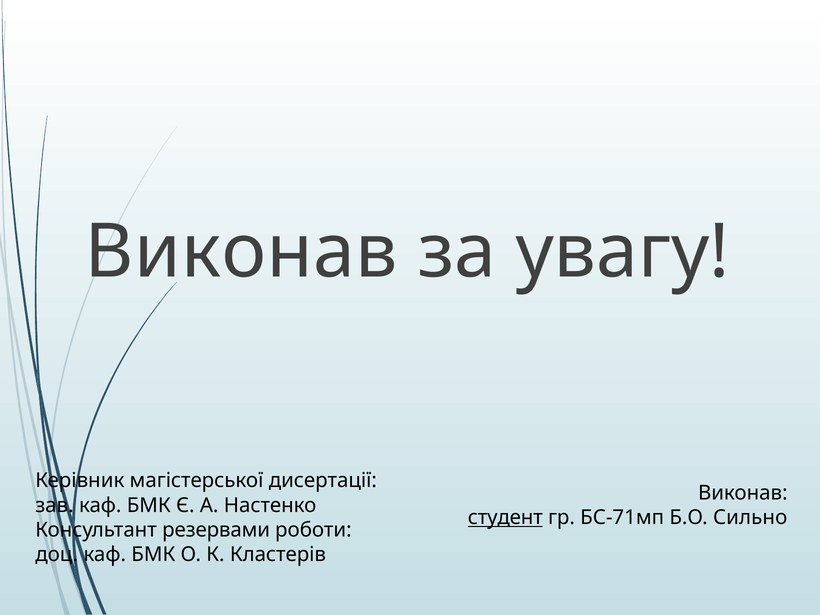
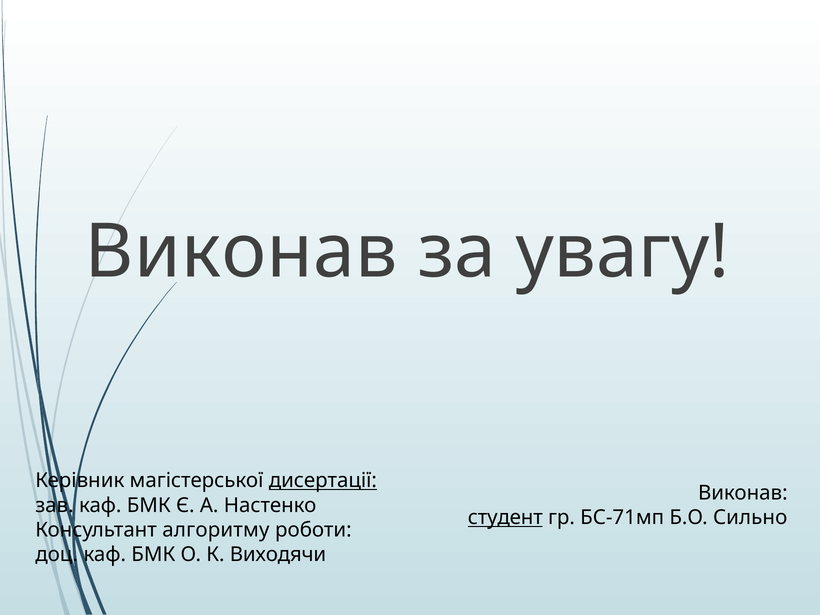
дисертації underline: none -> present (323, 481)
резервами: резервами -> алгоритму (216, 530)
Кластерів: Кластерів -> Виходячи (278, 554)
